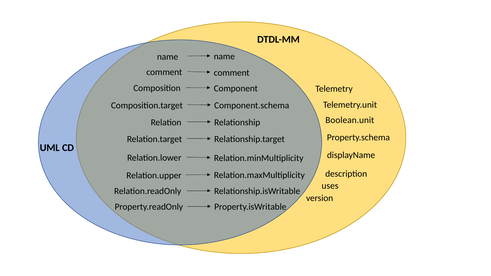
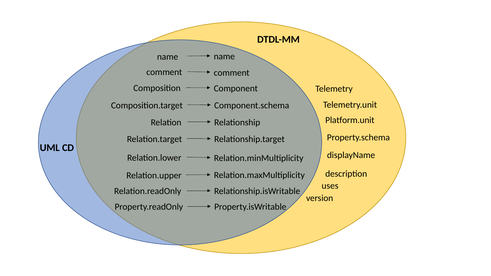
Boolean.unit: Boolean.unit -> Platform.unit (350, 120)
